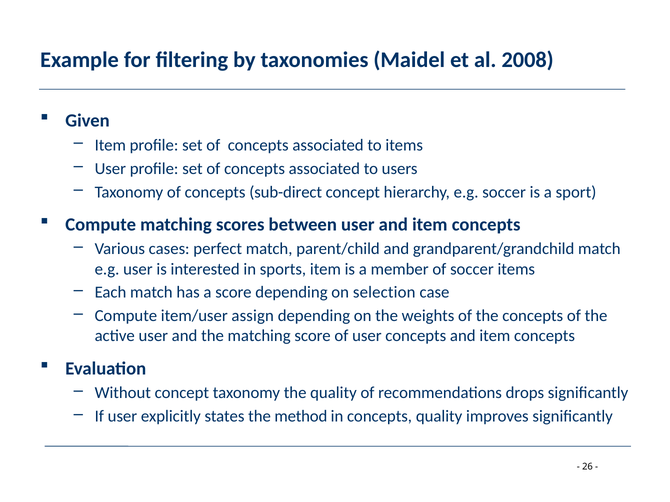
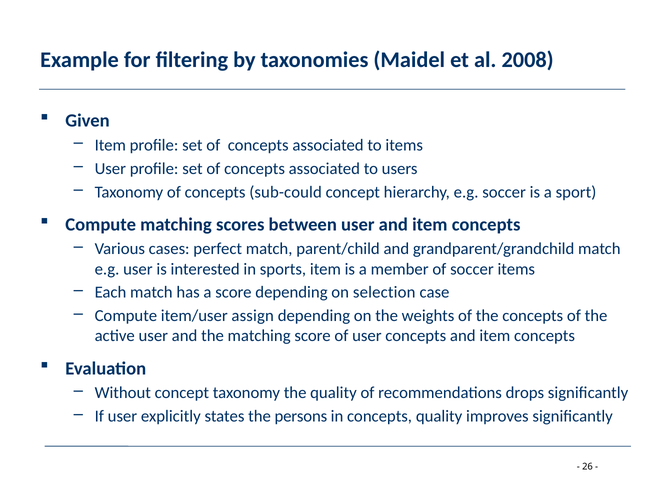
sub-direct: sub-direct -> sub-could (286, 192)
method: method -> persons (301, 417)
